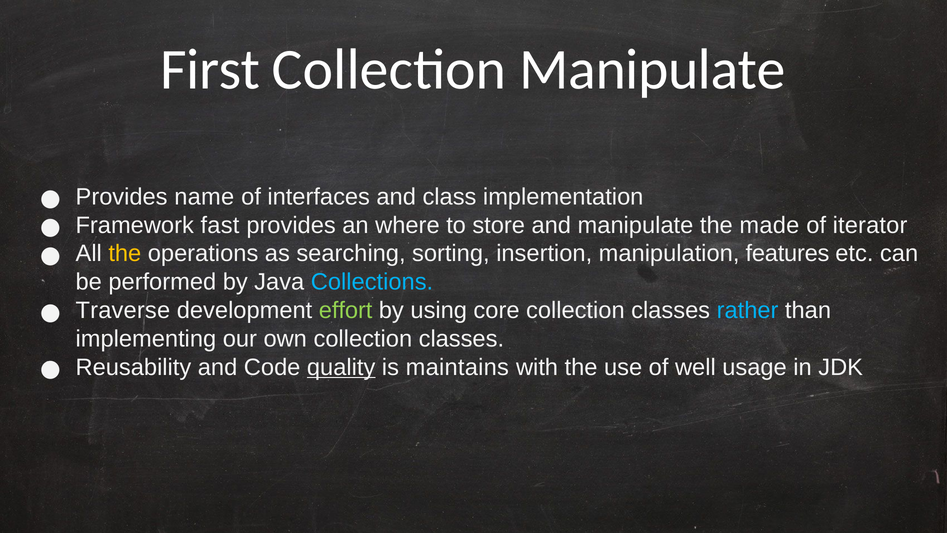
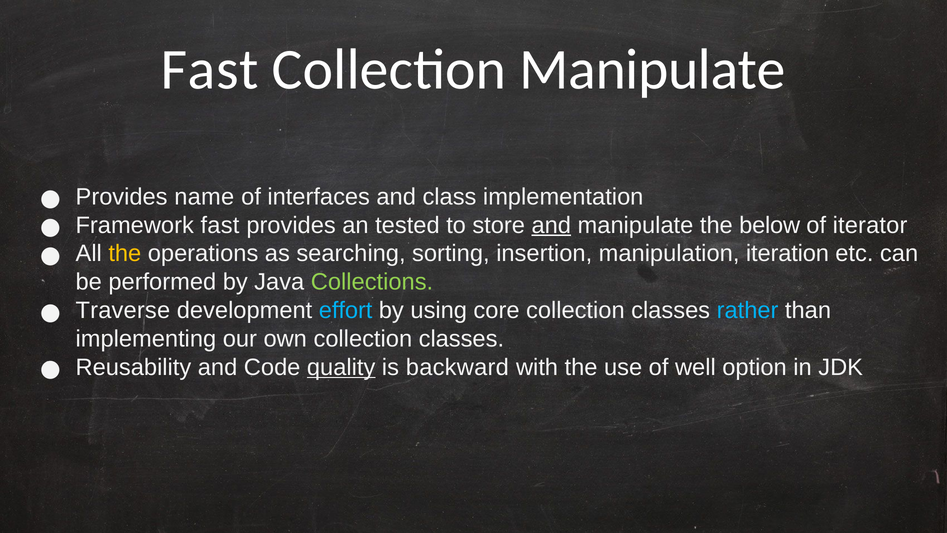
First: First -> Fast (210, 70)
where: where -> tested (407, 225)
and underline: none -> present (551, 225)
made: made -> below (770, 225)
features: features -> iteration (787, 254)
Collections colour: light blue -> light green (372, 282)
effort colour: light green -> light blue (346, 310)
maintains: maintains -> backward (457, 367)
usage: usage -> option (755, 367)
